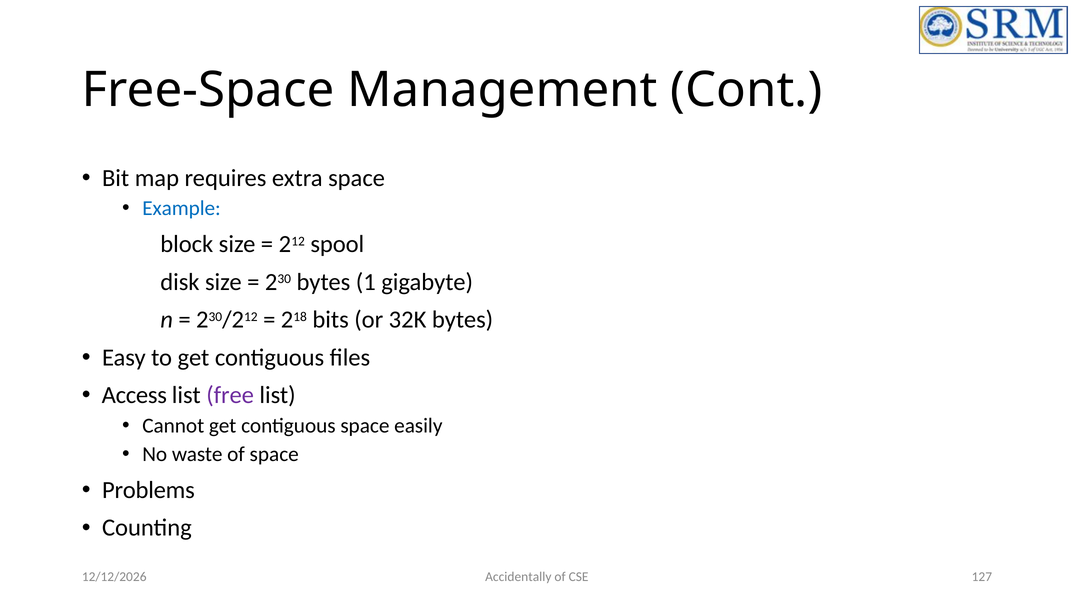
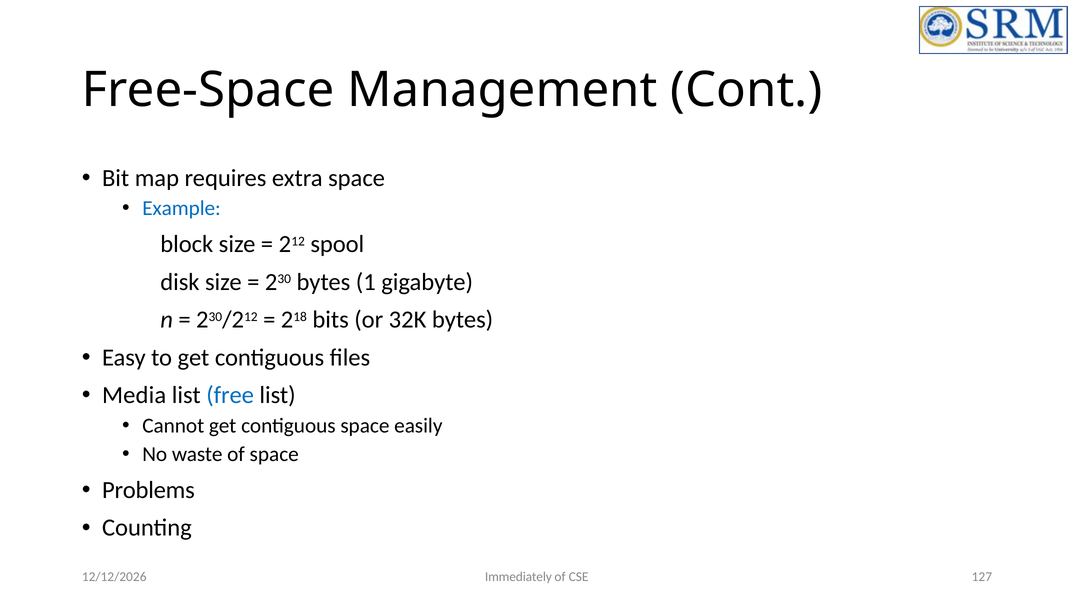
Access: Access -> Media (134, 395)
free colour: purple -> blue (230, 395)
Accidentally: Accidentally -> Immediately (518, 577)
